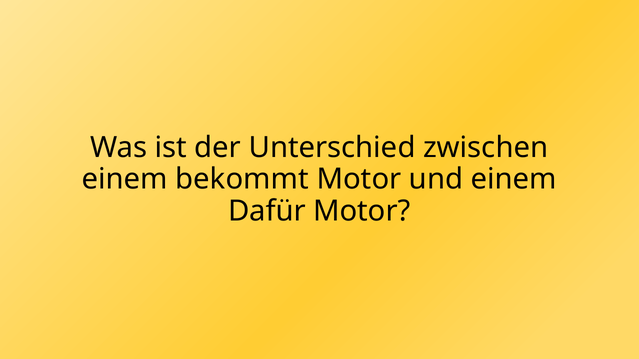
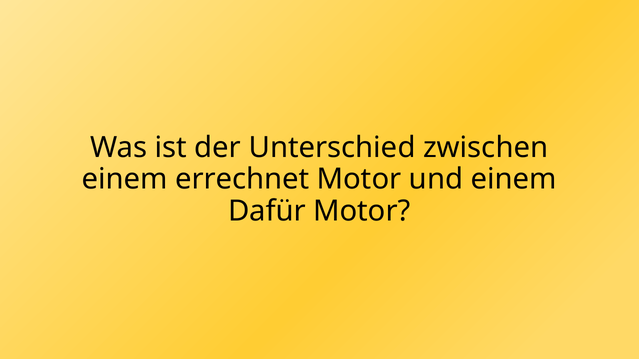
bekommt: bekommt -> errechnet (242, 180)
